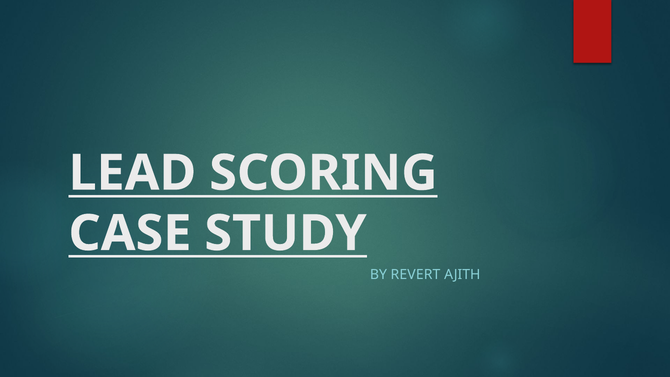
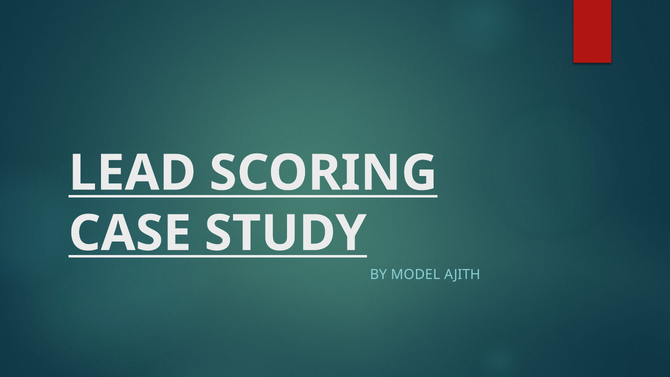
REVERT: REVERT -> MODEL (415, 274)
